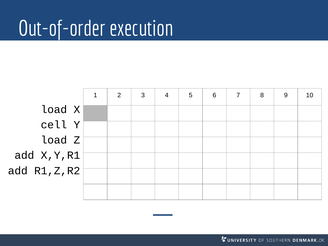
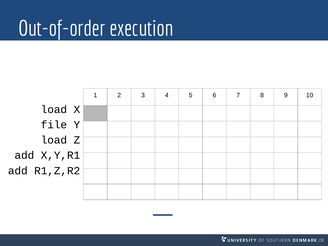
cell: cell -> file (54, 125)
